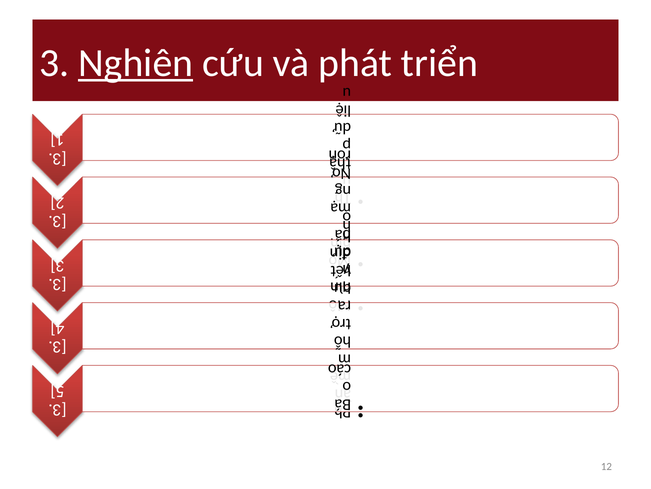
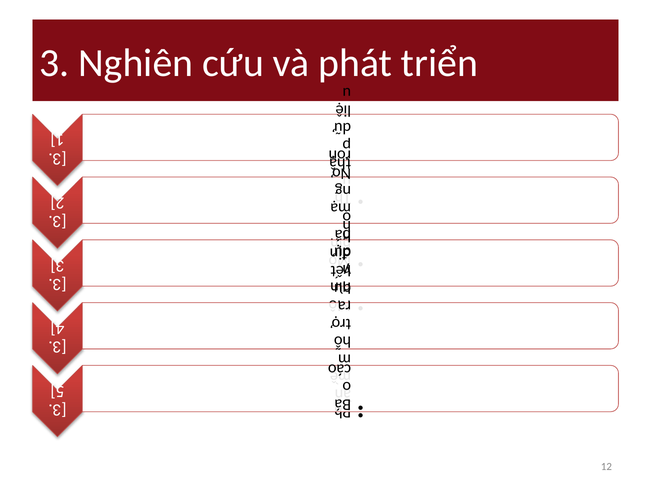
Nghiên underline: present -> none (136, 63)
